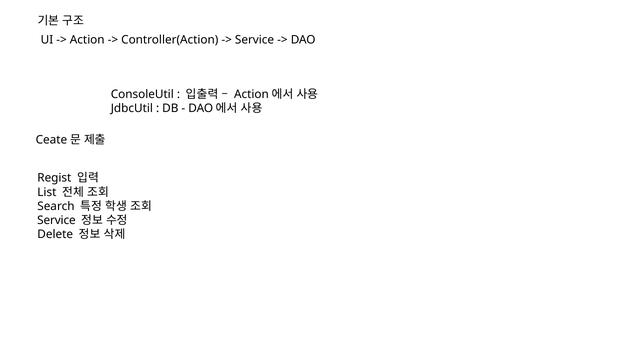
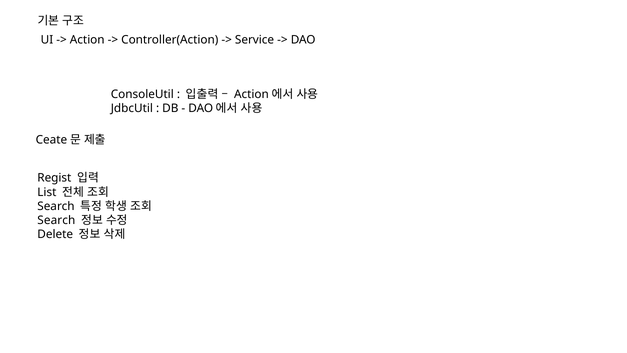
Service: Service -> Search (56, 220)
